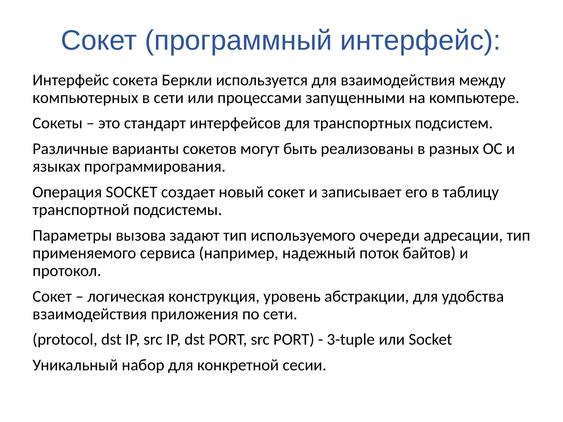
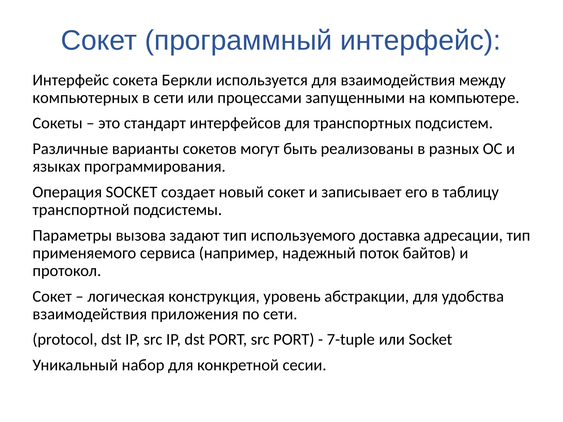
очереди: очереди -> доставка (390, 235)
3-tuple: 3-tuple -> 7-tuple (351, 340)
